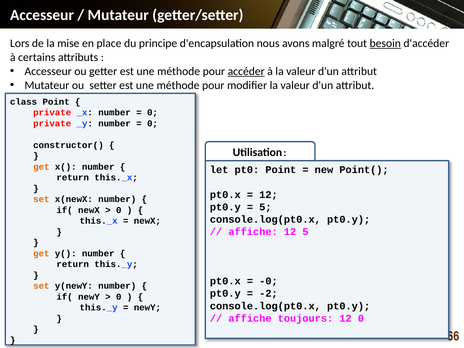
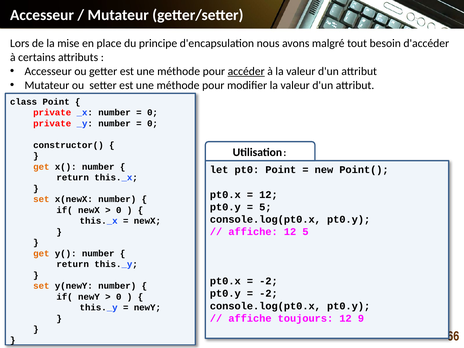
besoin underline: present -> none (385, 43)
-0: -0 -> -2 (268, 281)
12 0: 0 -> 9 (361, 318)
